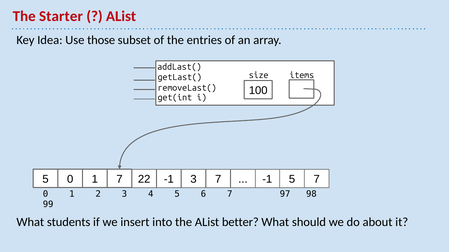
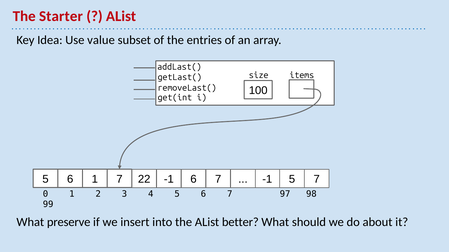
those: those -> value (101, 40)
0: 0 -> 6 (70, 180)
-1 3: 3 -> 6 (194, 180)
students: students -> preserve (69, 223)
